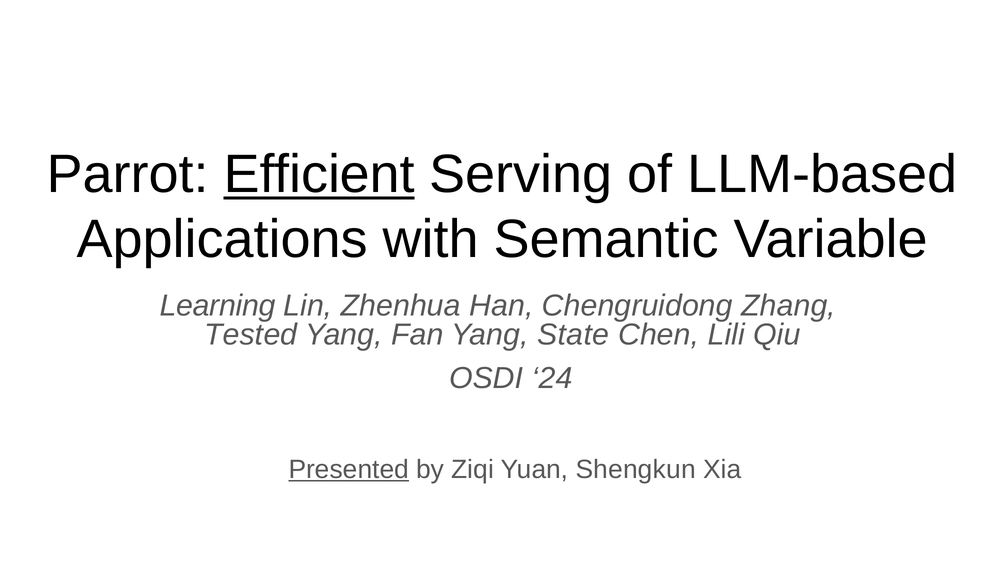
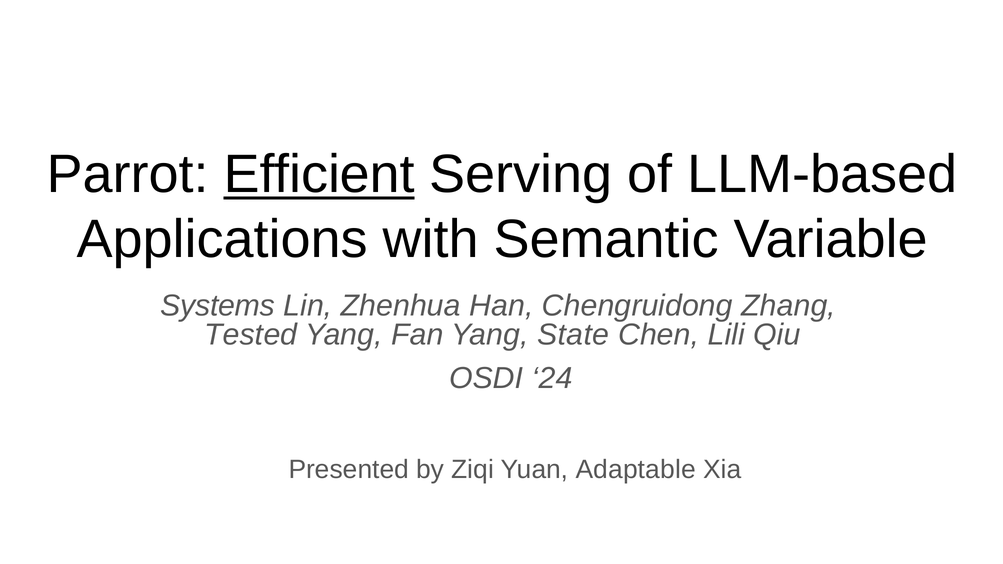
Learning: Learning -> Systems (218, 306)
Presented underline: present -> none (349, 470)
Shengkun: Shengkun -> Adaptable (636, 470)
